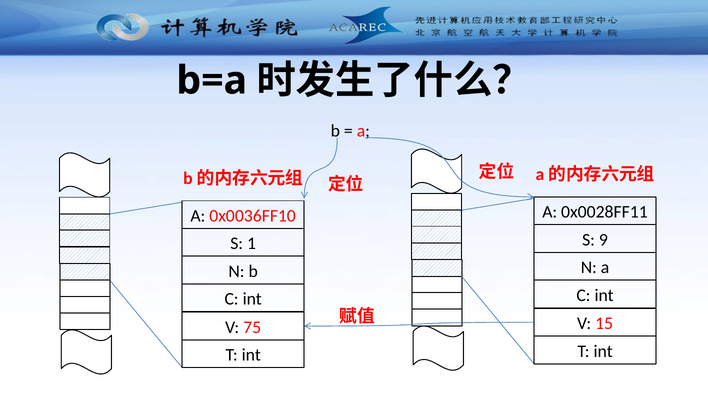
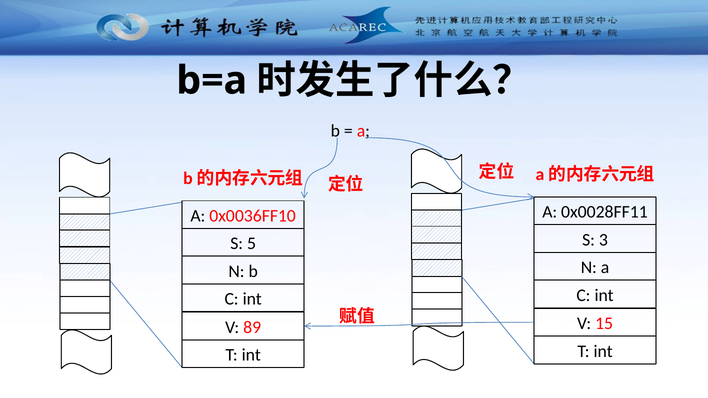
9: 9 -> 3 (603, 240)
1: 1 -> 5 (251, 244)
75: 75 -> 89 (252, 328)
